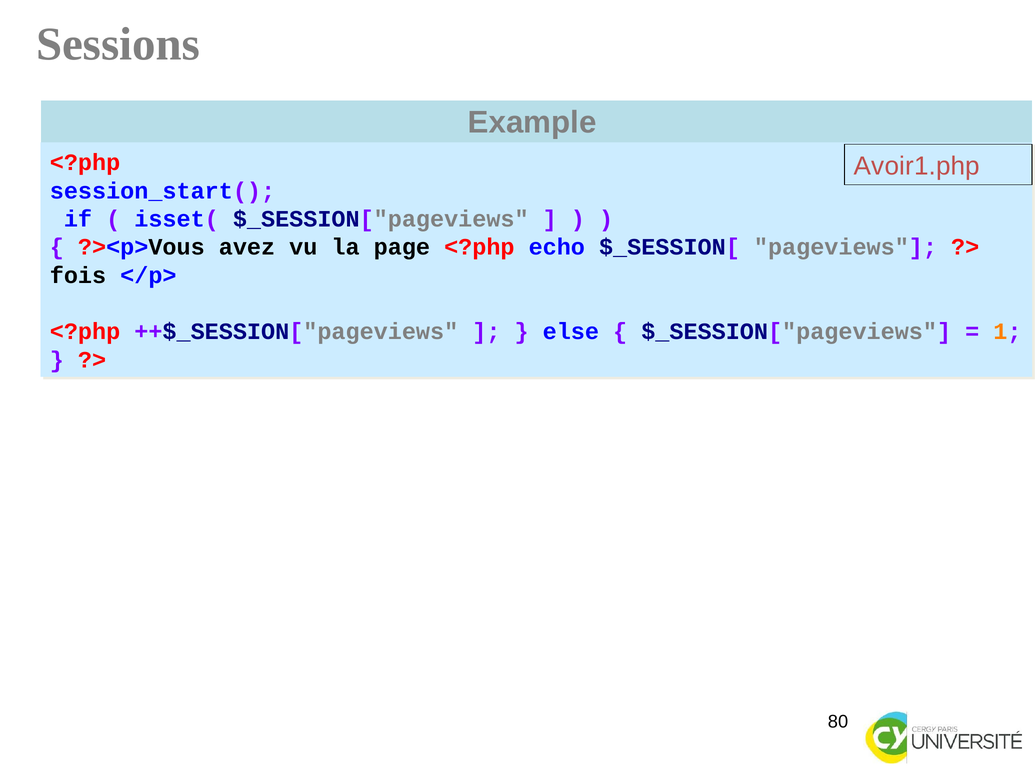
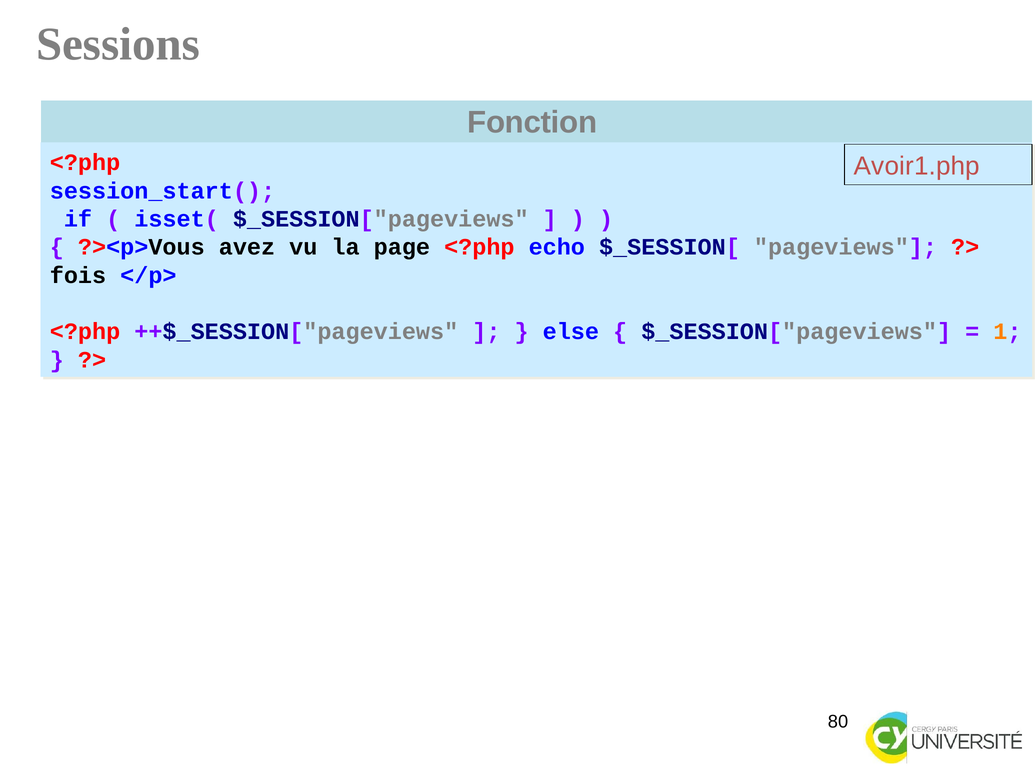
Example: Example -> Fonction (532, 122)
